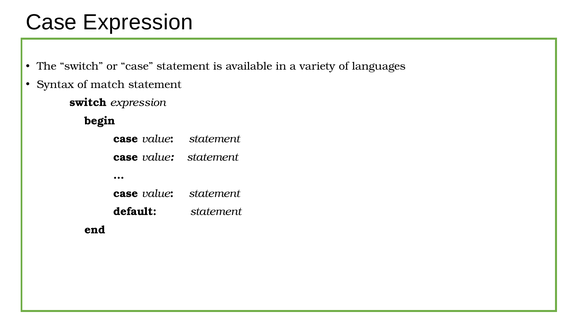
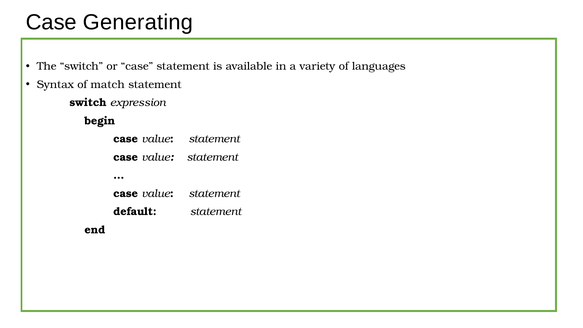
Case Expression: Expression -> Generating (138, 22)
